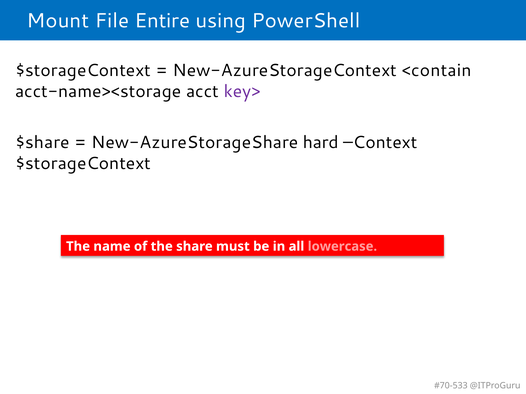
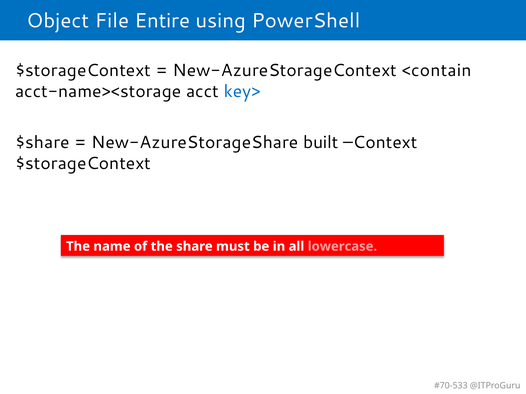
Mount: Mount -> Object (58, 21)
key> colour: purple -> blue (242, 92)
hard: hard -> built (321, 142)
